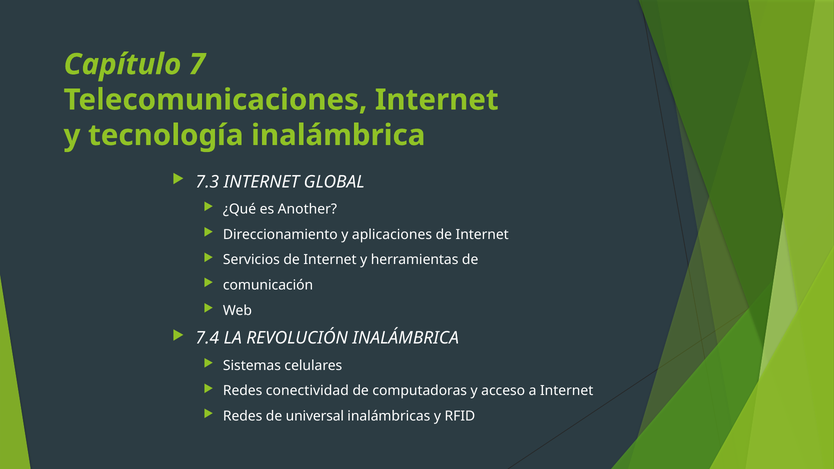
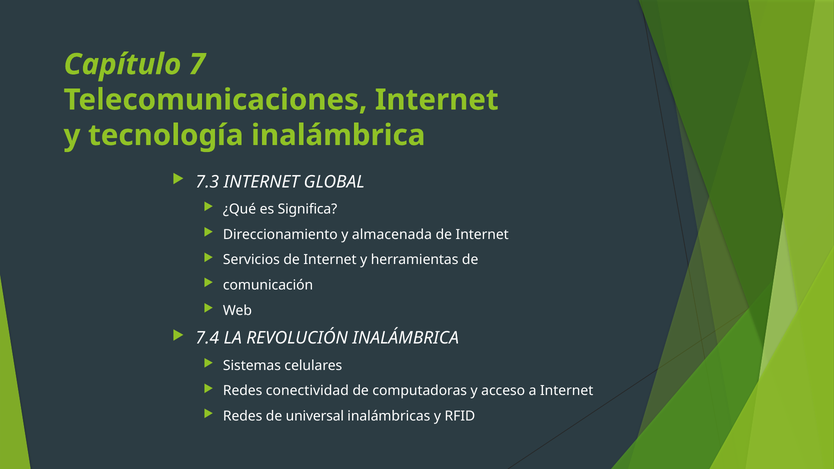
Another: Another -> Significa (307, 209)
aplicaciones: aplicaciones -> almacenada (392, 235)
